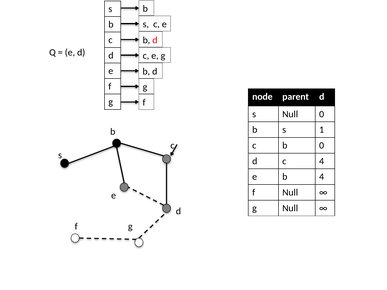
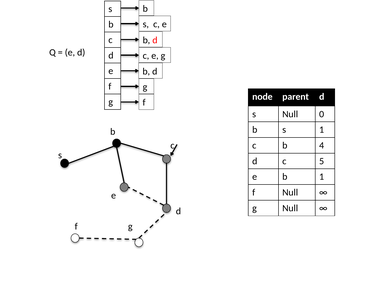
b 0: 0 -> 4 (322, 146)
c 4: 4 -> 5 (322, 161)
b 4: 4 -> 1 (322, 177)
